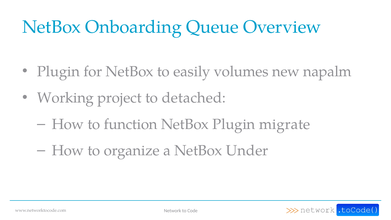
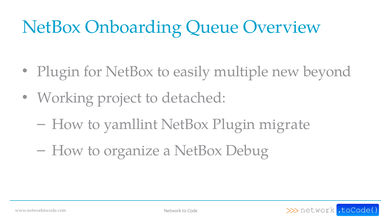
volumes: volumes -> multiple (241, 71)
napalm: napalm -> beyond (327, 71)
function: function -> yamllint (131, 124)
Under: Under -> Debug (247, 151)
